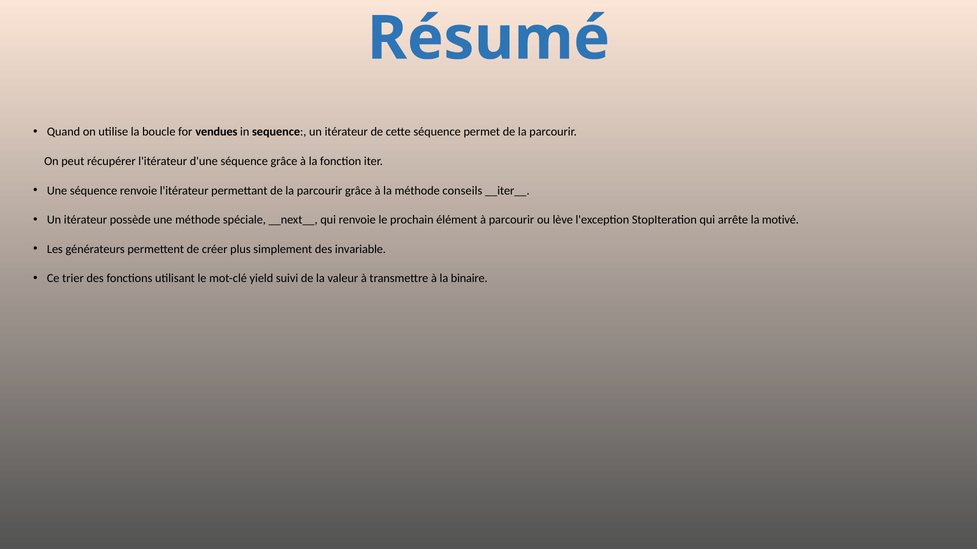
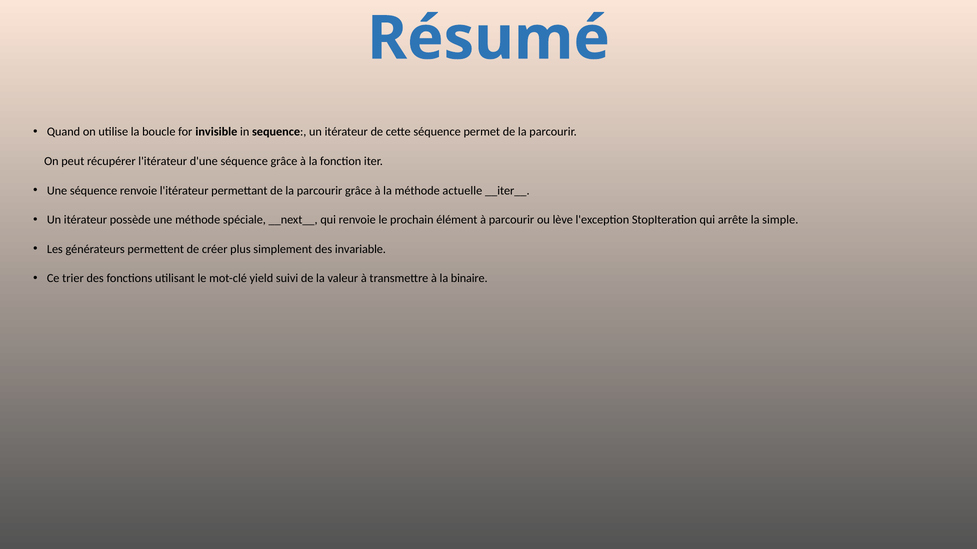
vendues: vendues -> invisible (216, 132)
conseils: conseils -> actuelle (462, 191)
motivé: motivé -> simple (780, 220)
